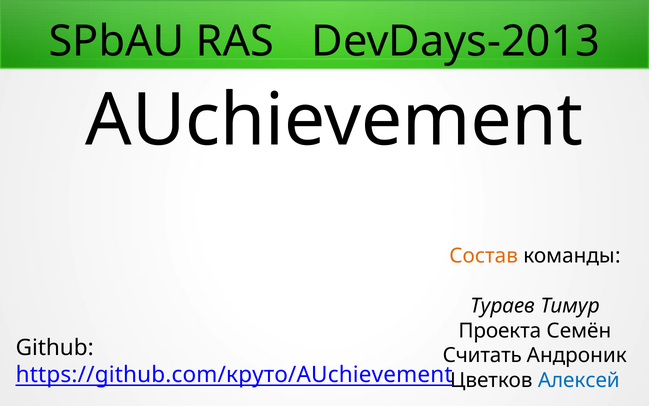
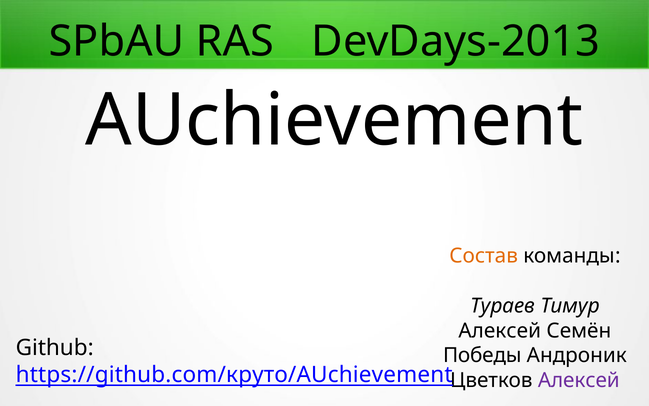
Проекта: Проекта -> Алексей (500, 330)
Считать: Считать -> Победы (482, 355)
Алексей colour: blue -> purple (579, 380)
